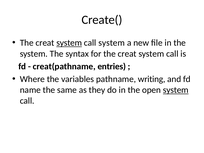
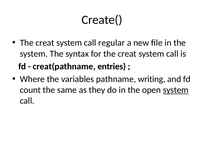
system underline: present -> none (69, 43)
call system: system -> regular (112, 43)
name: name -> count (30, 90)
